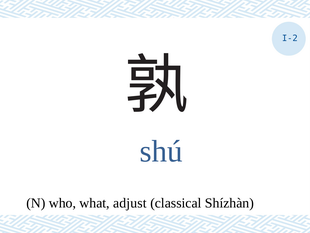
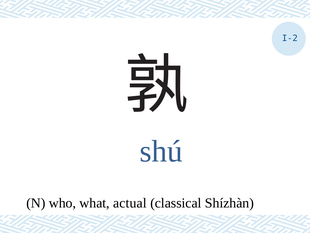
adjust: adjust -> actual (130, 203)
